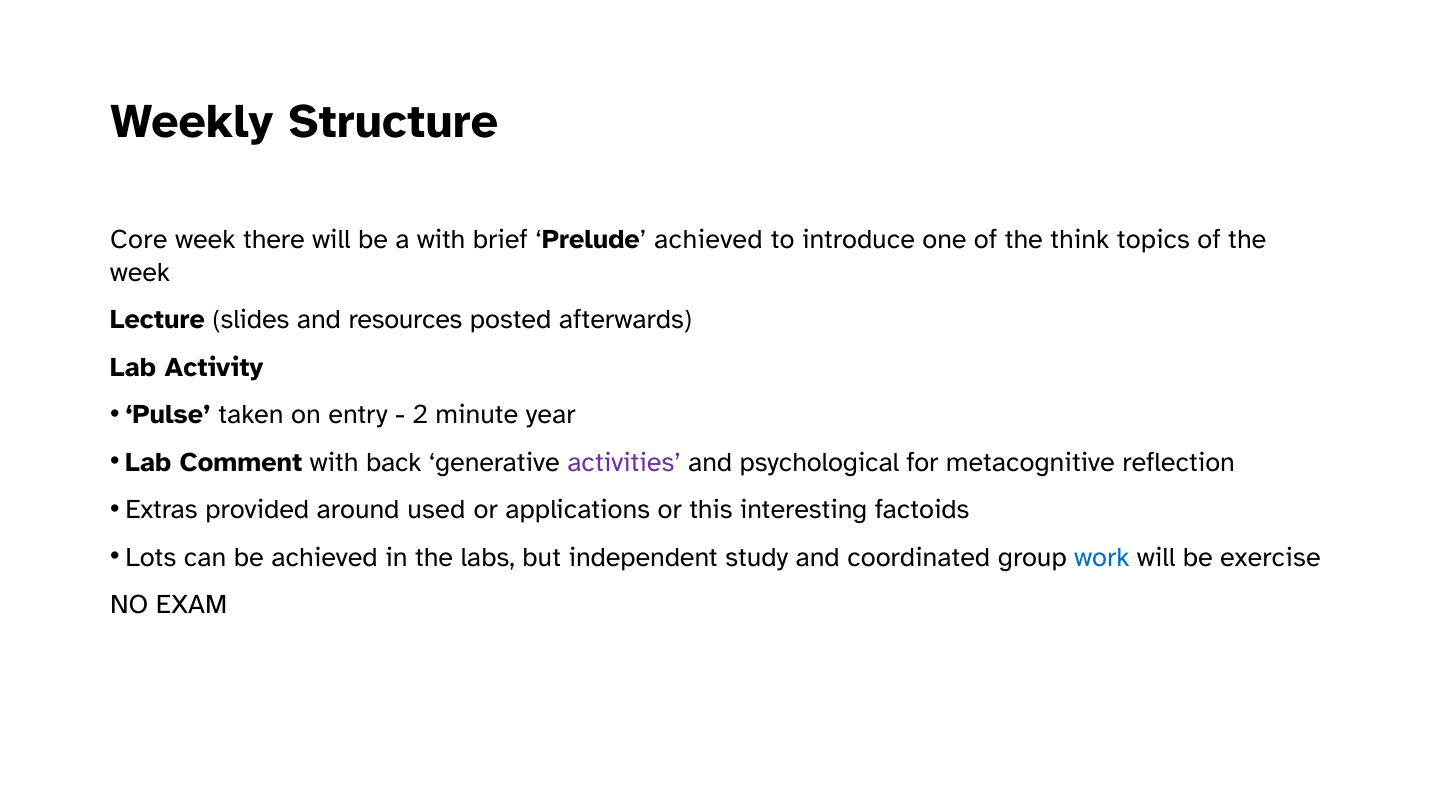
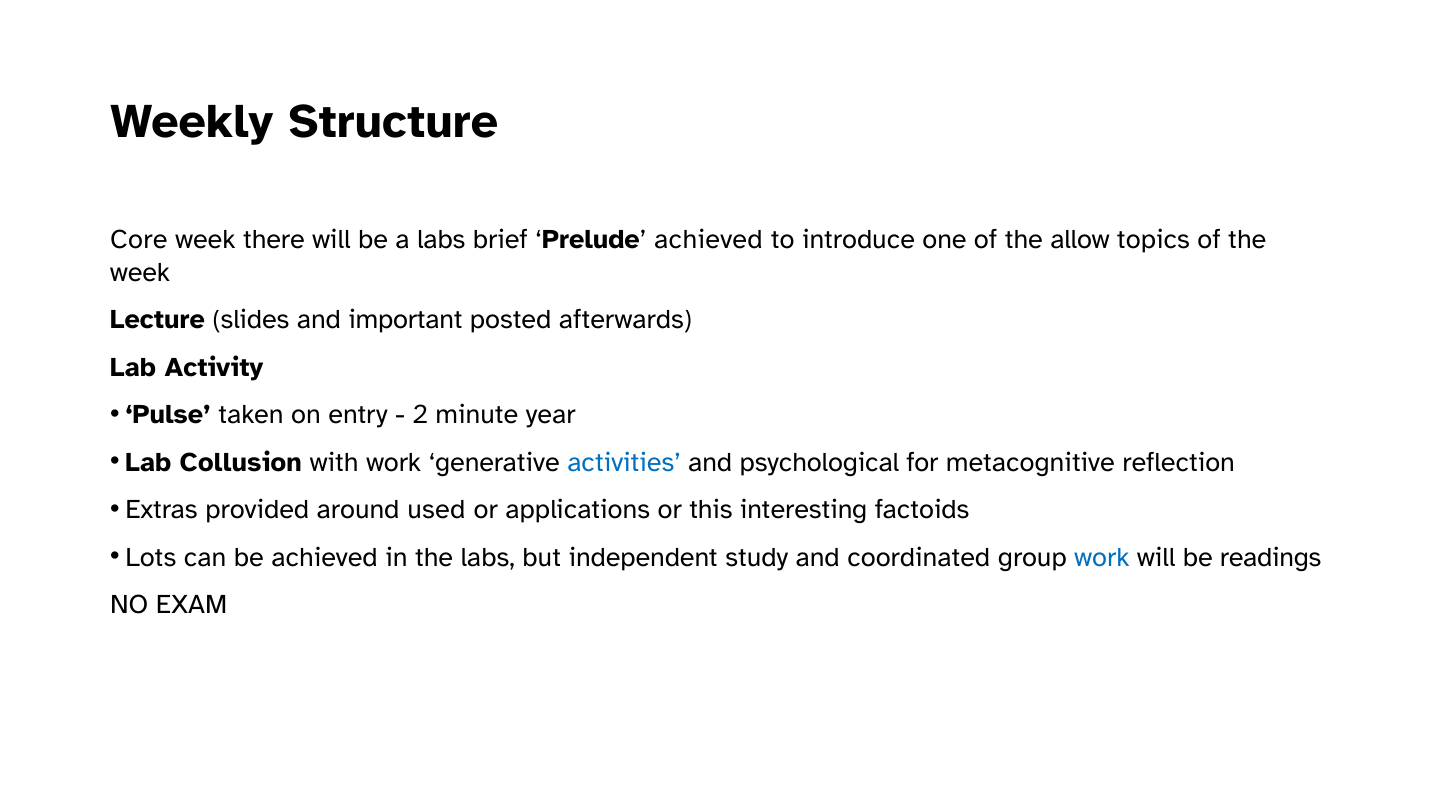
a with: with -> labs (441, 240)
think: think -> allow (1080, 240)
resources: resources -> important (406, 320)
Comment: Comment -> Collusion (241, 462)
with back: back -> work (394, 462)
activities colour: purple -> blue (624, 462)
exercise: exercise -> readings (1271, 558)
